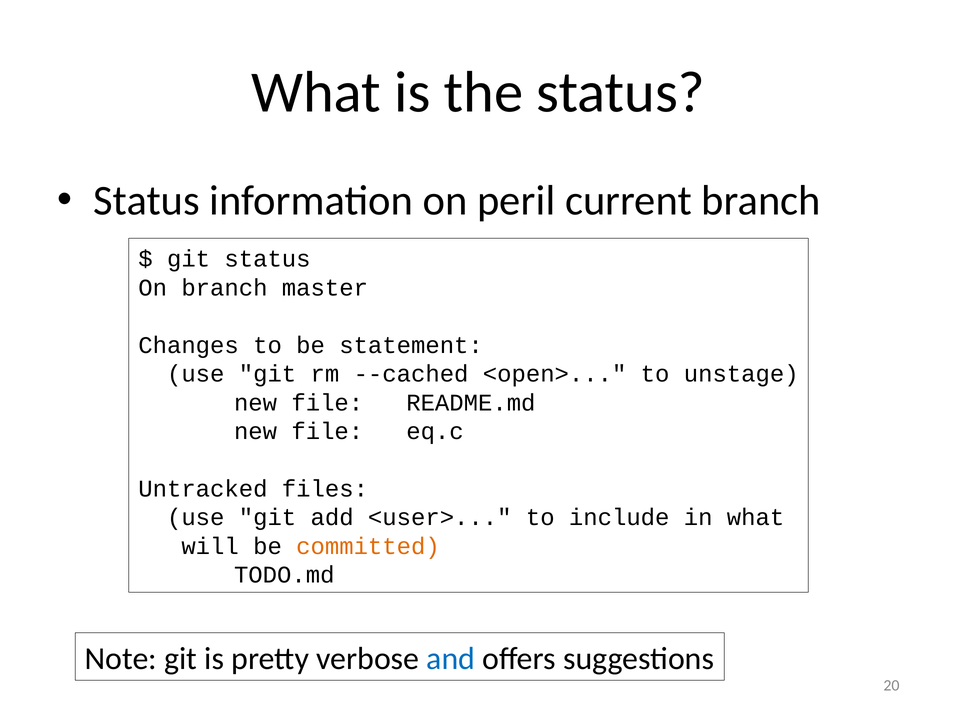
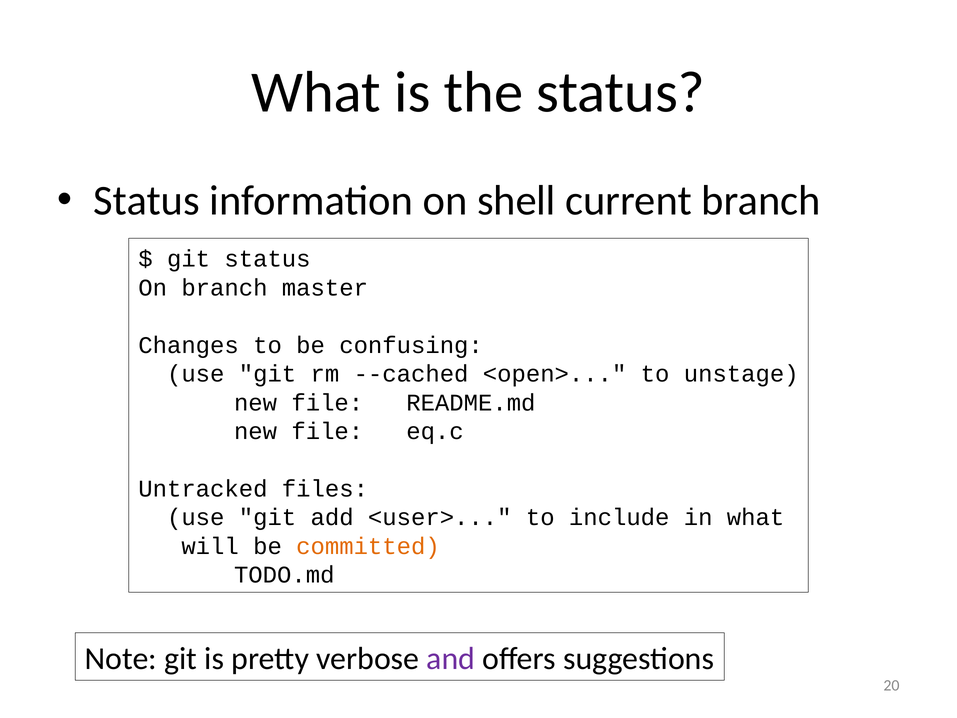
peril: peril -> shell (516, 201)
statement: statement -> confusing (411, 345)
and colour: blue -> purple (451, 659)
